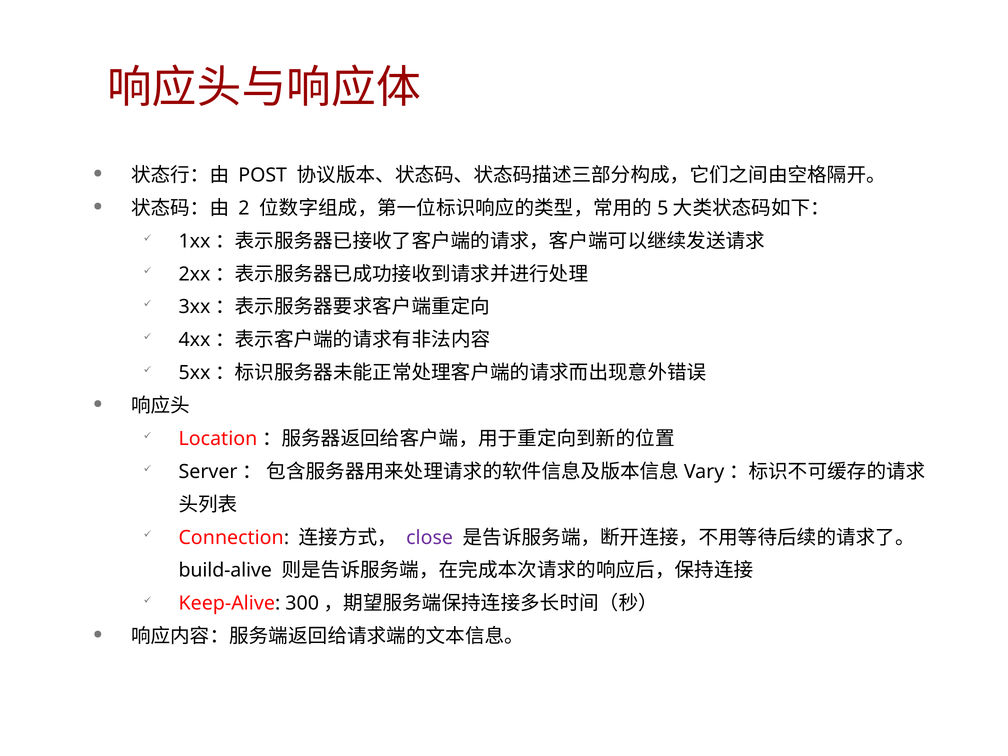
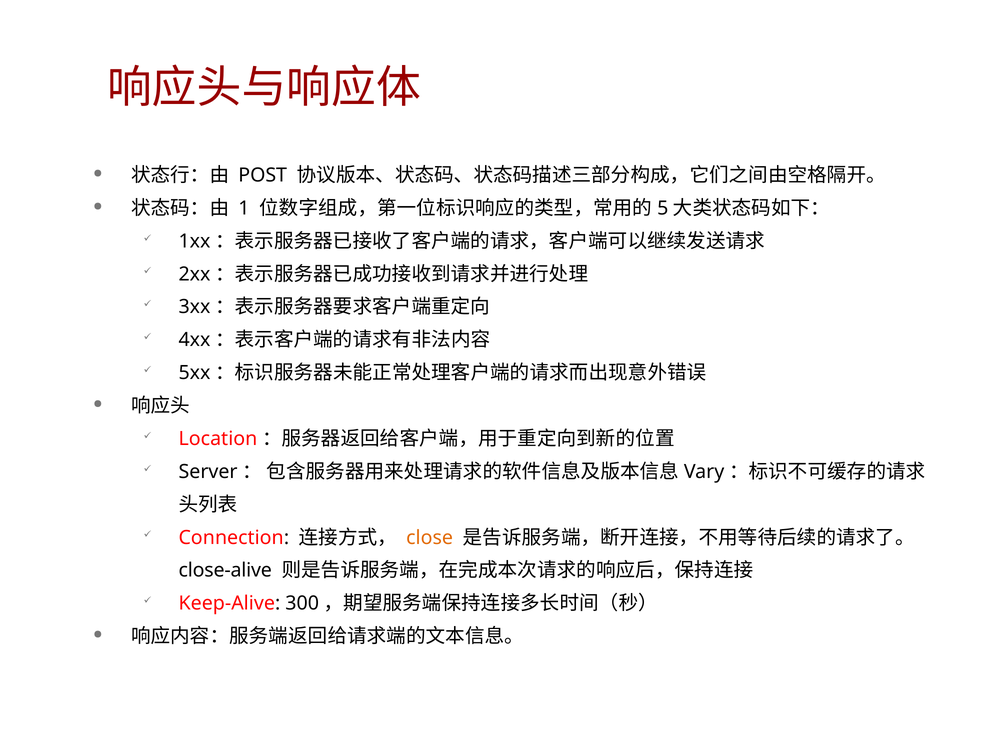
2: 2 -> 1 (244, 208)
close colour: purple -> orange (430, 538)
build-alive: build-alive -> close-alive (225, 571)
